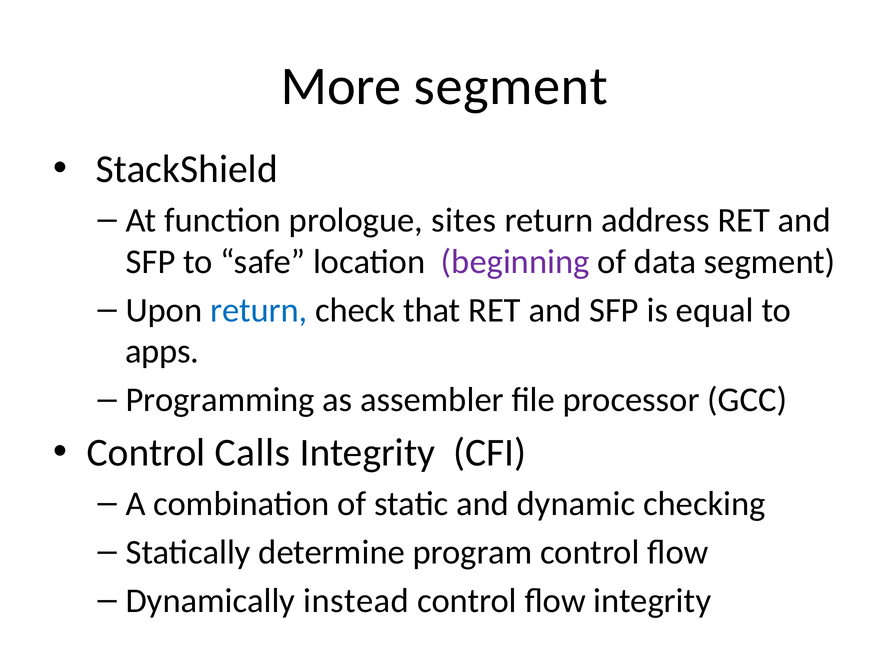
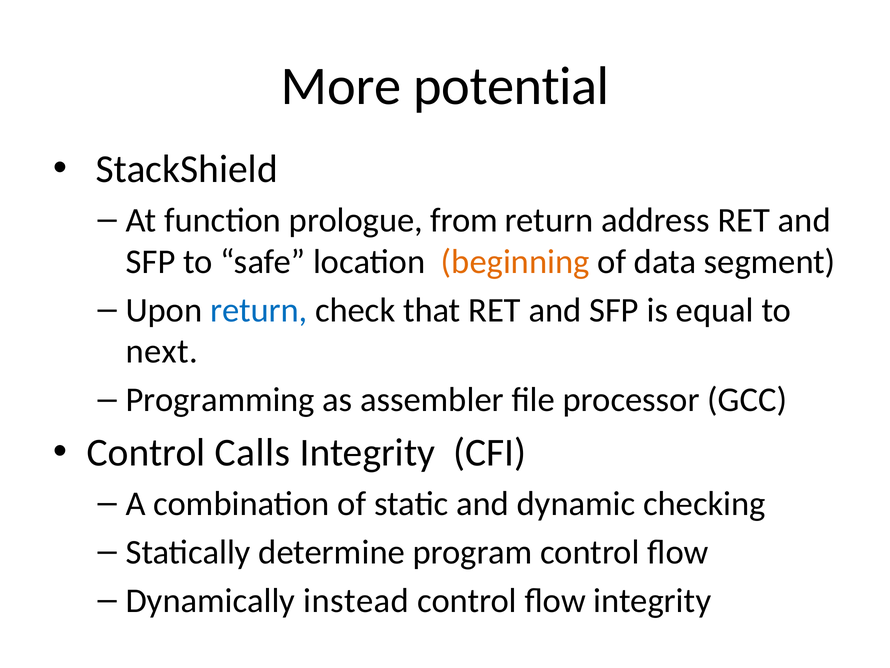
More segment: segment -> potential (511, 86)
sites: sites -> from (464, 220)
beginning colour: purple -> orange (515, 261)
apps: apps -> next (162, 351)
